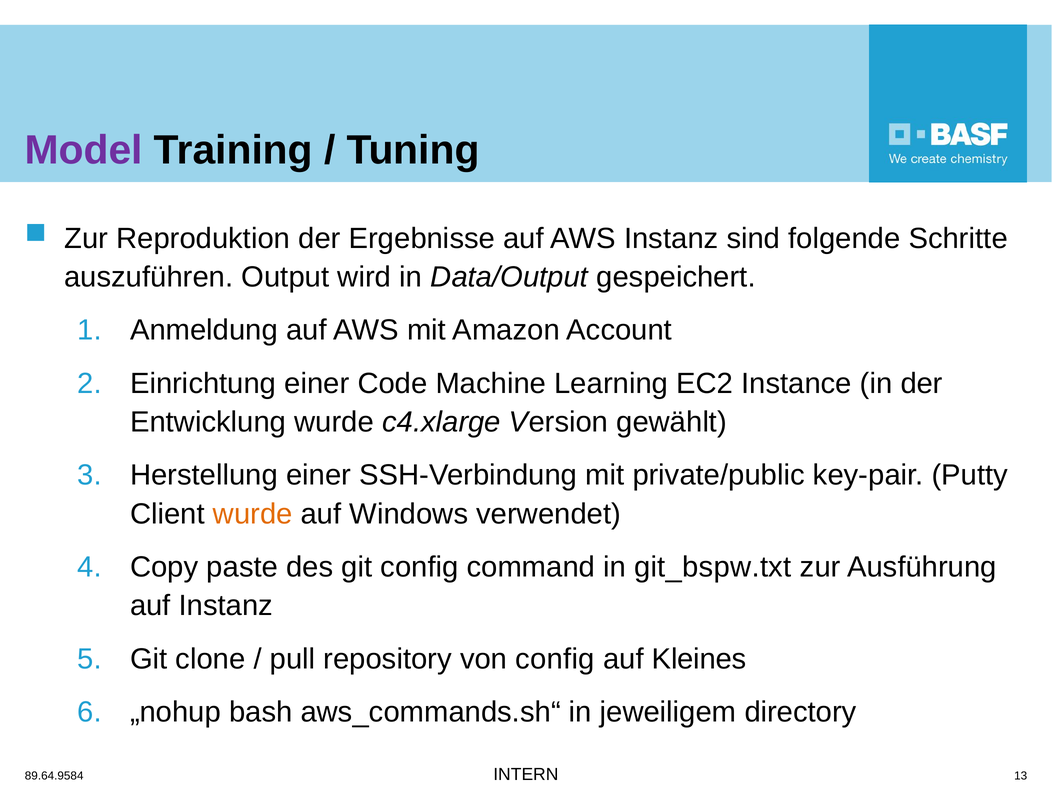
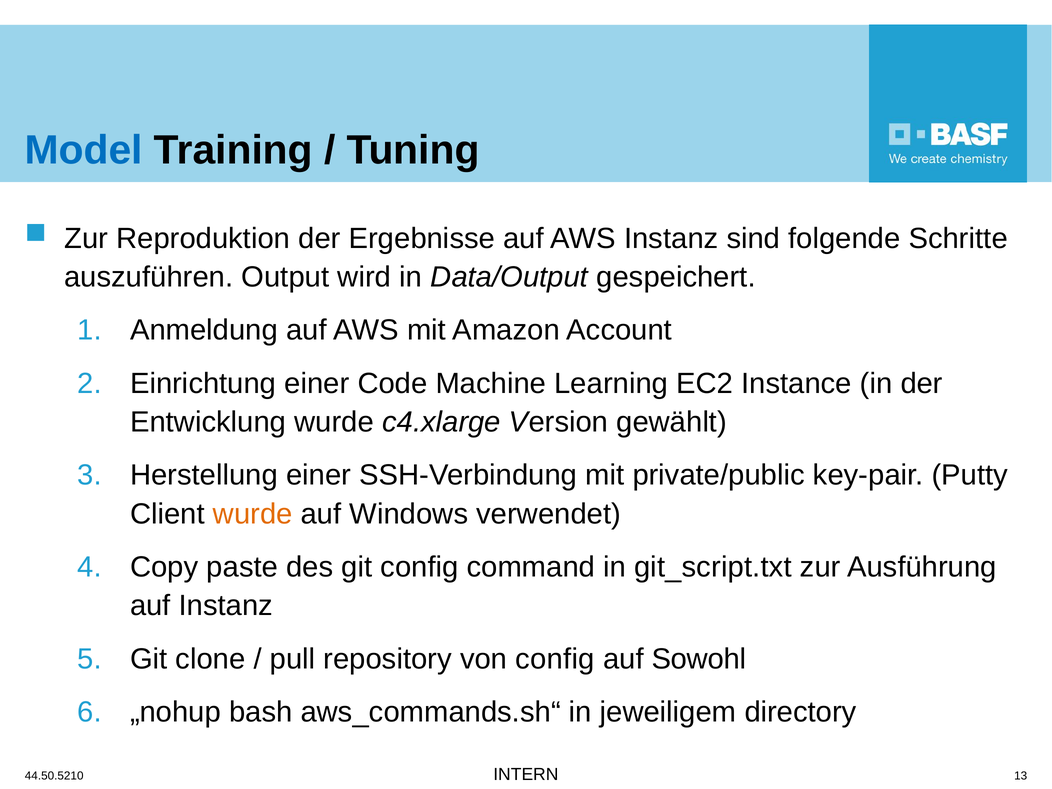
Model colour: purple -> blue (84, 150)
git_bspw.txt: git_bspw.txt -> git_script.txt (713, 567)
Kleines: Kleines -> Sowohl (699, 659)
89.64.9584: 89.64.9584 -> 44.50.5210 (54, 776)
